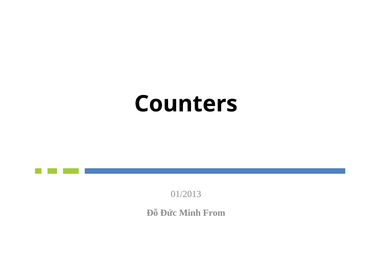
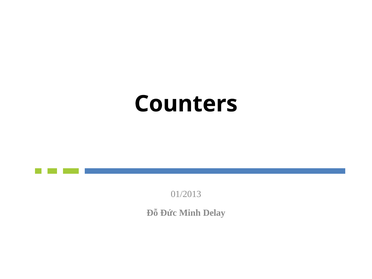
From: From -> Delay (214, 213)
